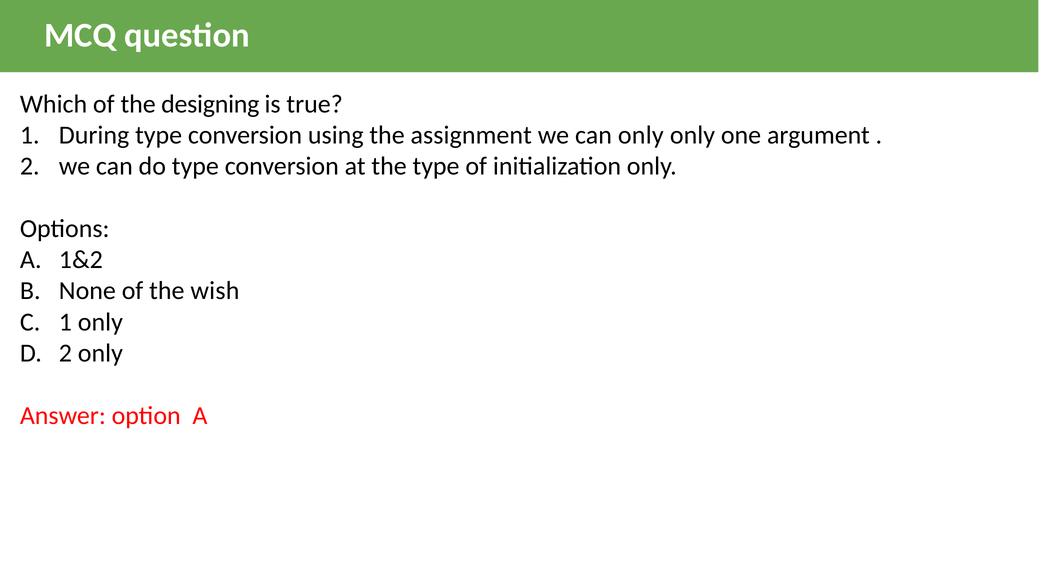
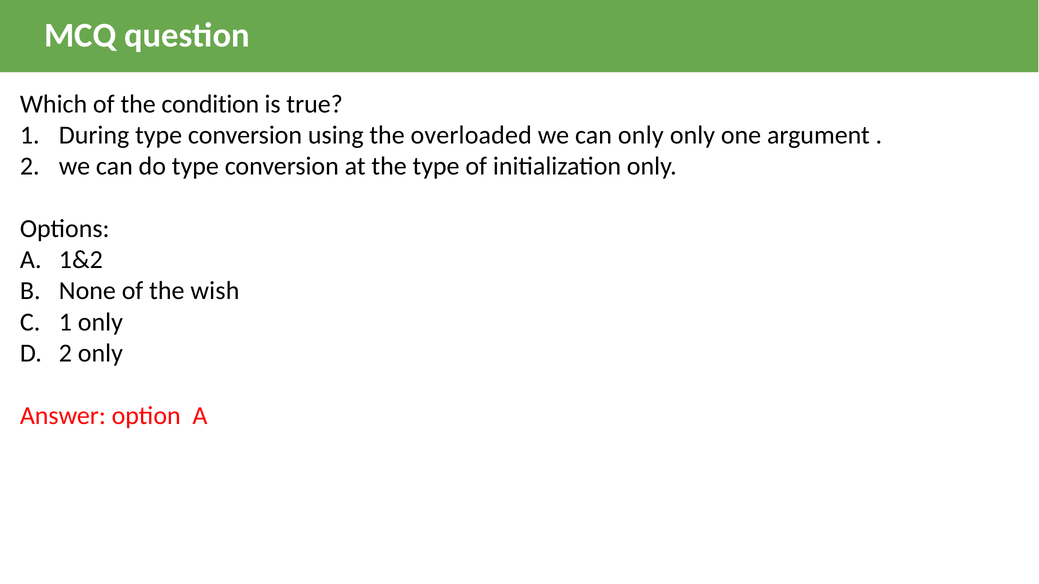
designing: designing -> condition (210, 104)
assignment: assignment -> overloaded (471, 135)
